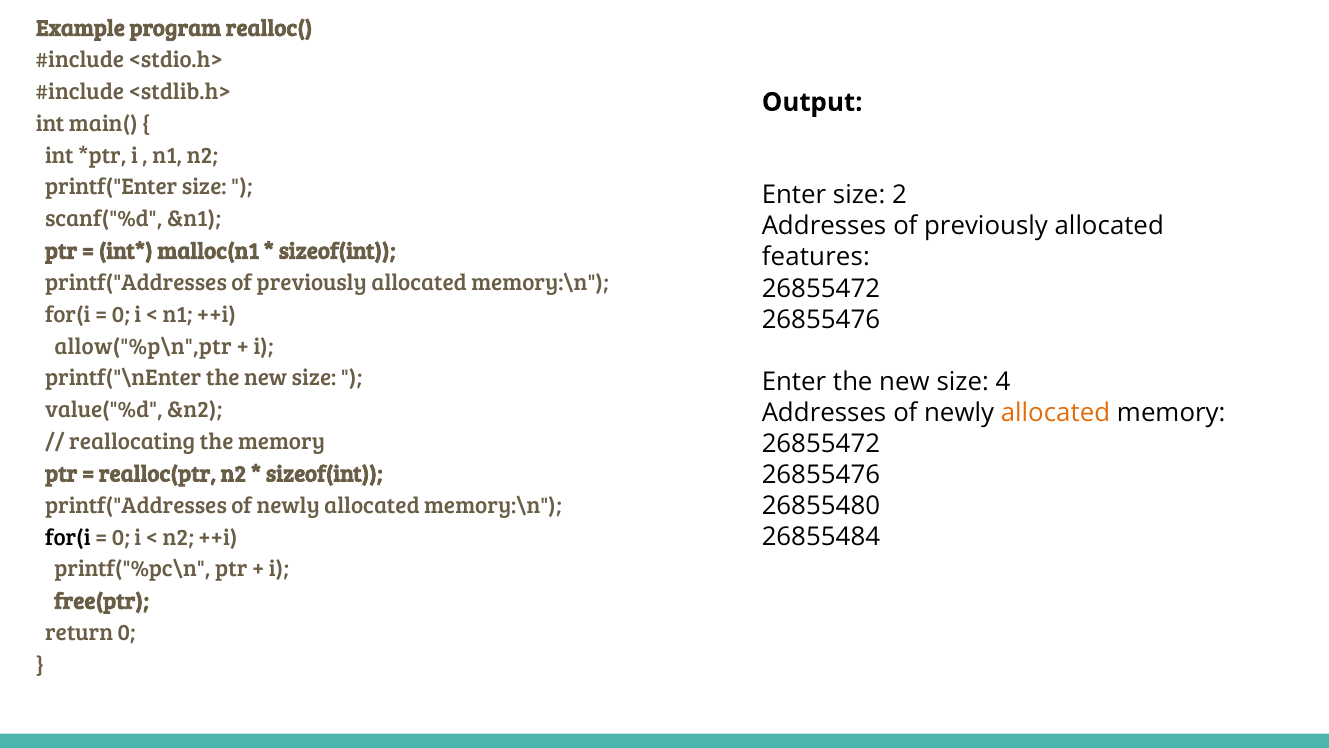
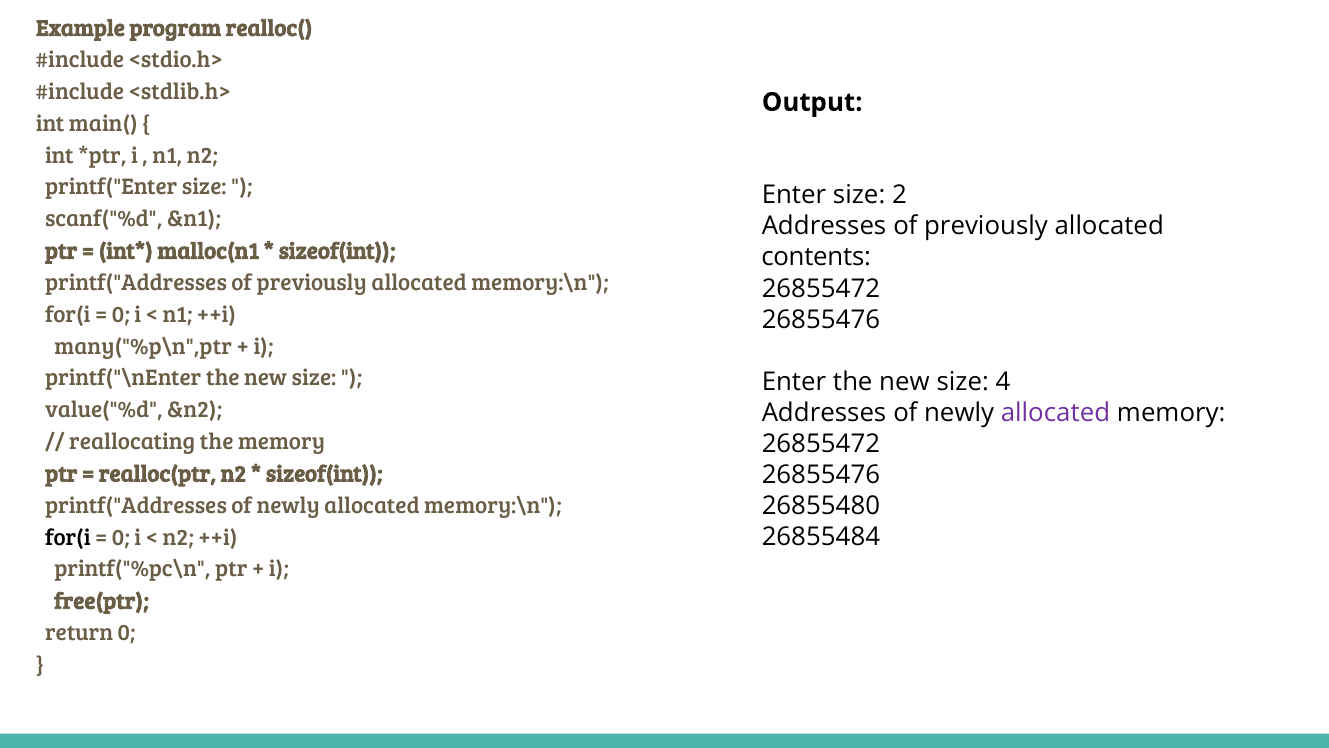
features: features -> contents (816, 257)
allow("%p\n",ptr: allow("%p\n",ptr -> many("%p\n",ptr (143, 346)
allocated colour: orange -> purple (1055, 412)
